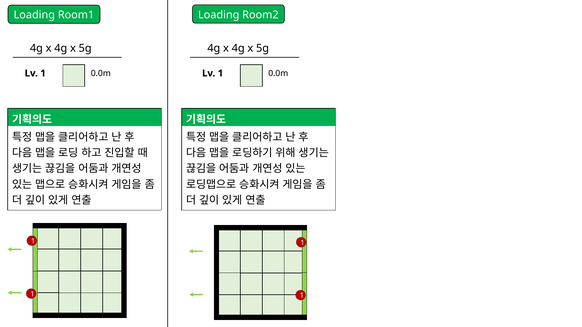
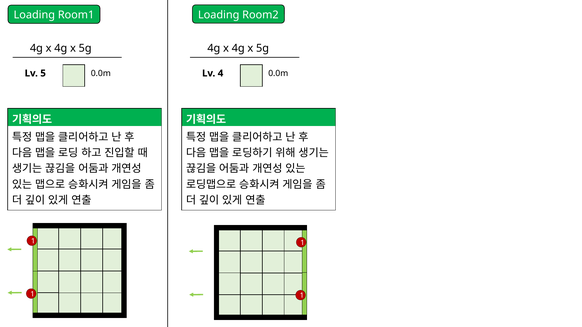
1: 1 -> 5 (43, 73)
1: 1 -> 4 (220, 73)
